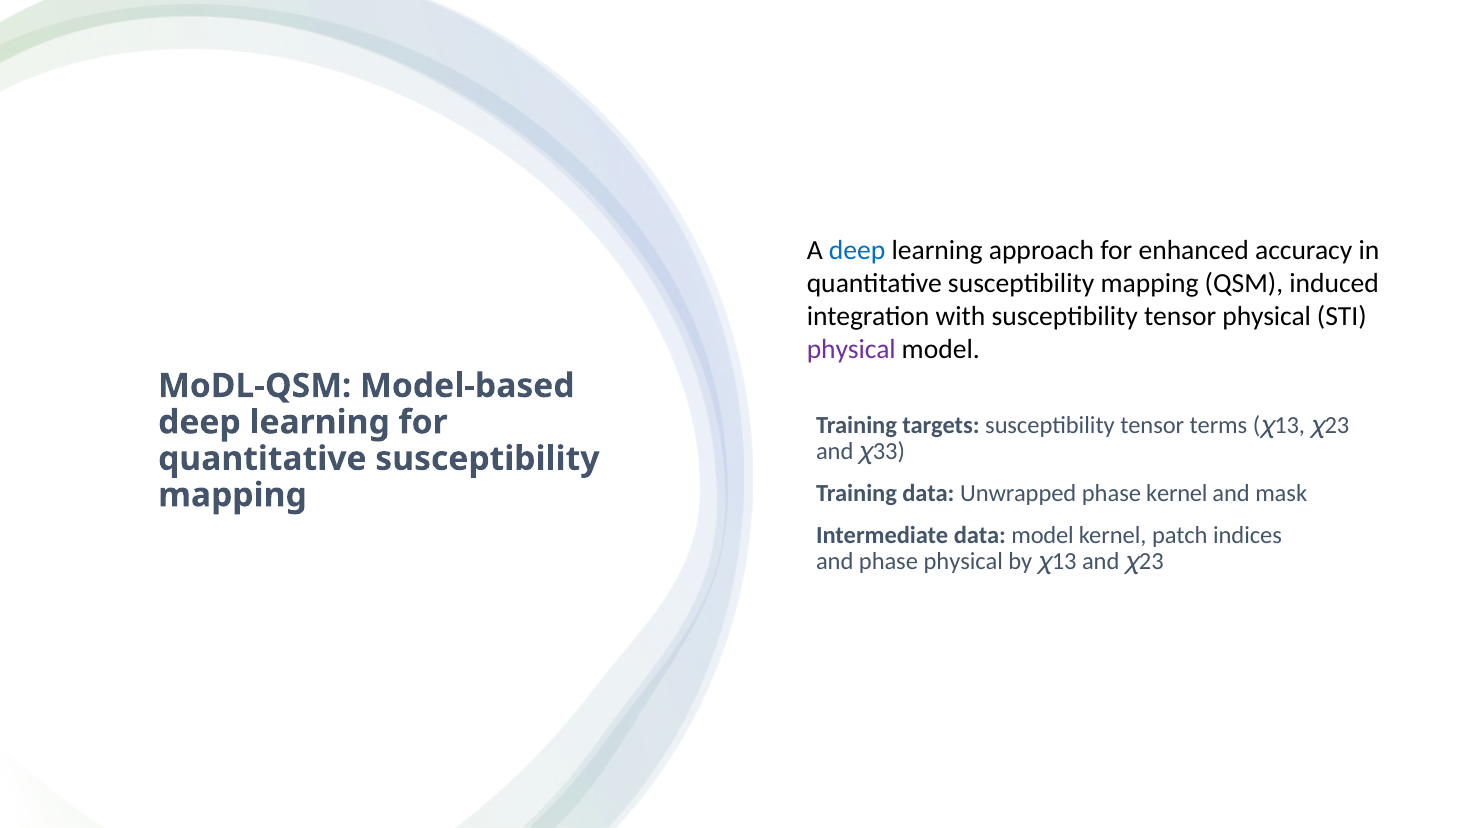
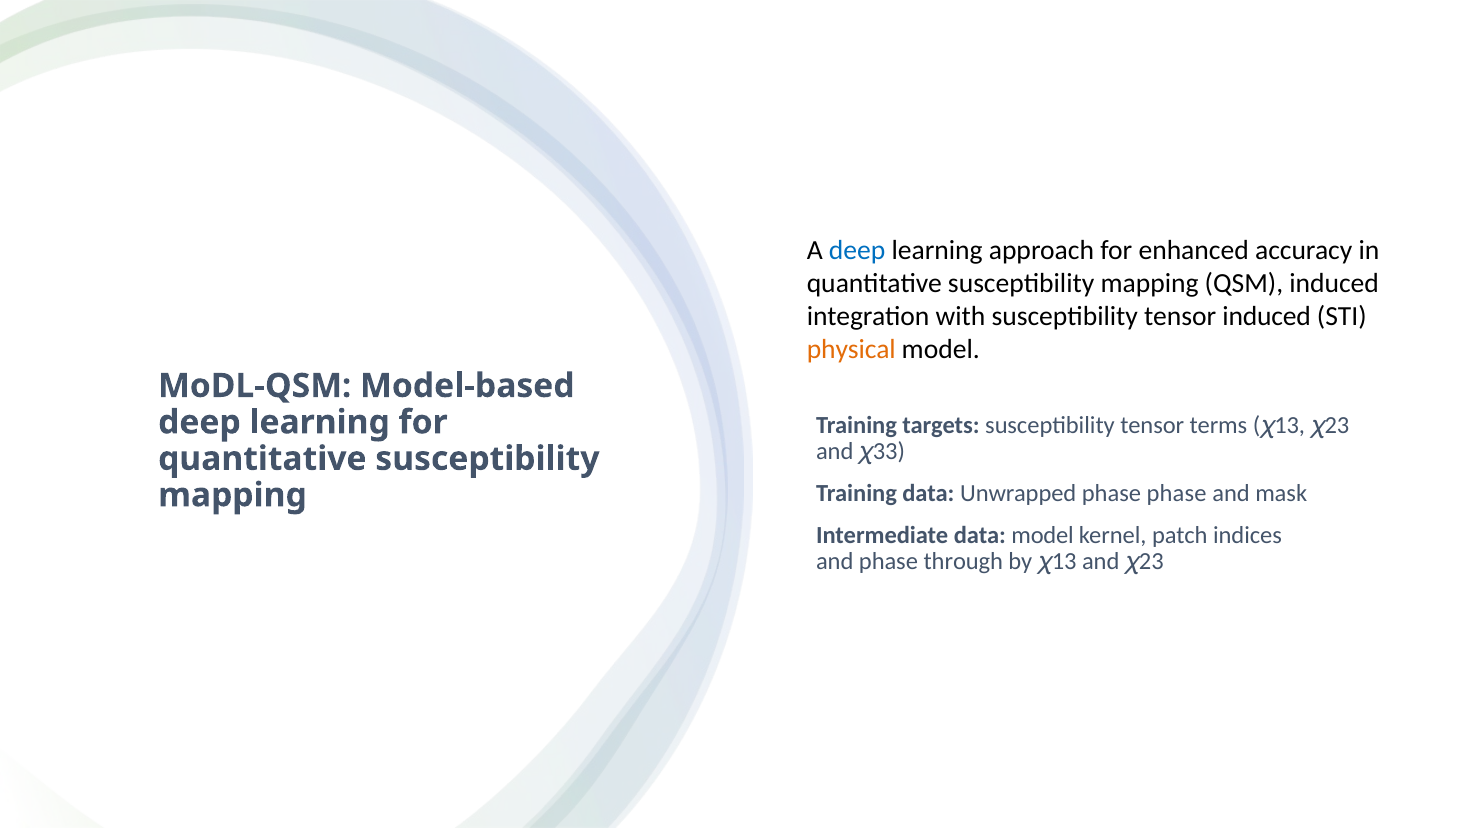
tensor physical: physical -> induced (1267, 317)
physical colour: purple -> orange (851, 350)
phase kernel: kernel -> phase (1177, 493)
phase physical: physical -> through (963, 562)
